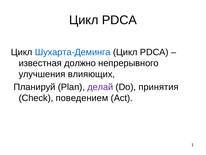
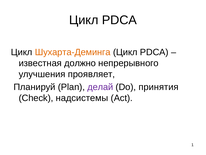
Шухарта-Деминга colour: blue -> orange (73, 52)
влияющих: влияющих -> проявляет (91, 74)
поведением: поведением -> надсистемы (82, 98)
